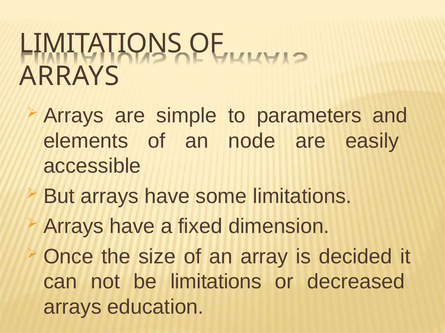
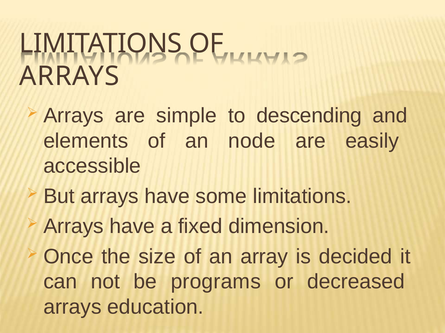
parameters: parameters -> descending (309, 116)
be limitations: limitations -> programs (216, 282)
